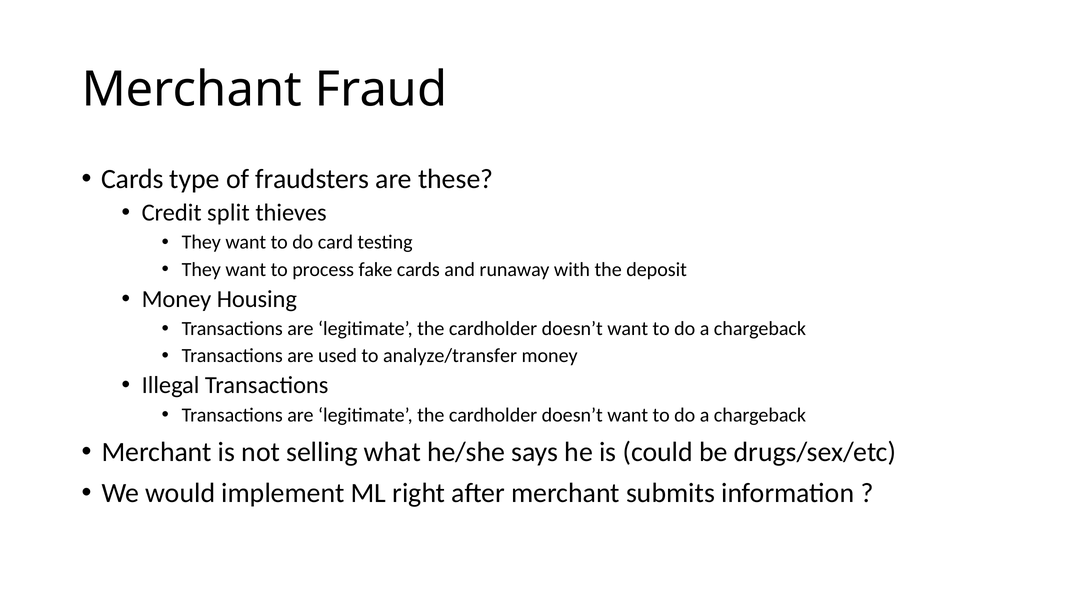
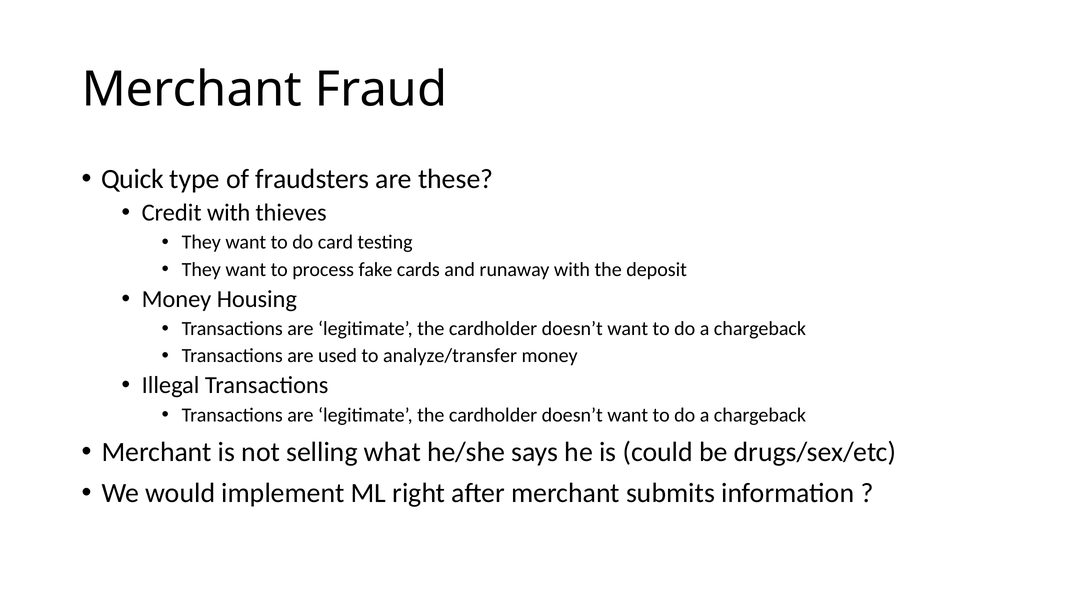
Cards: Cards -> Quick (133, 179)
Credit split: split -> with (229, 213)
